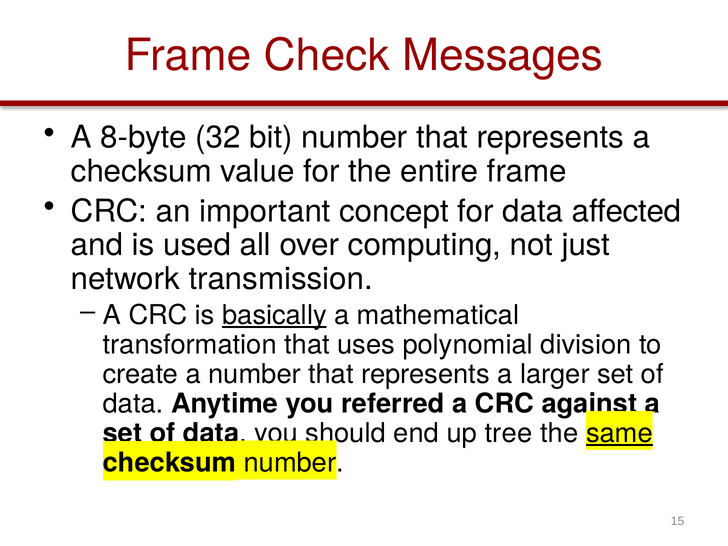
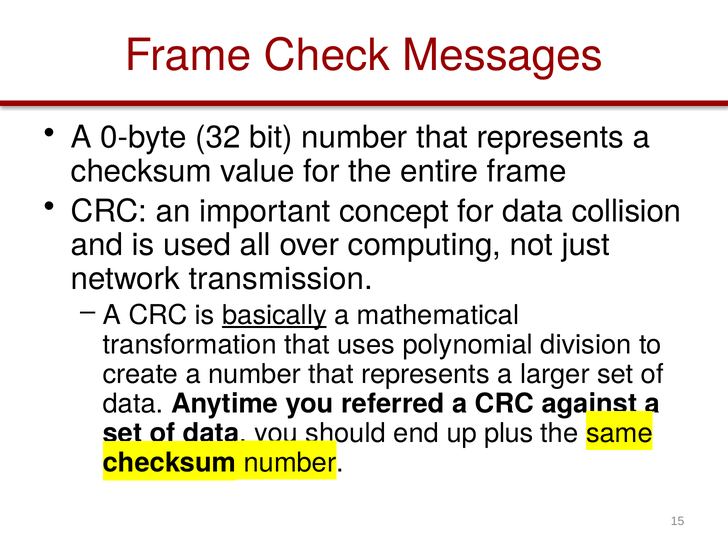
8-byte: 8-byte -> 0-byte (144, 138)
affected: affected -> collision (627, 211)
tree: tree -> plus (509, 433)
same underline: present -> none (619, 433)
